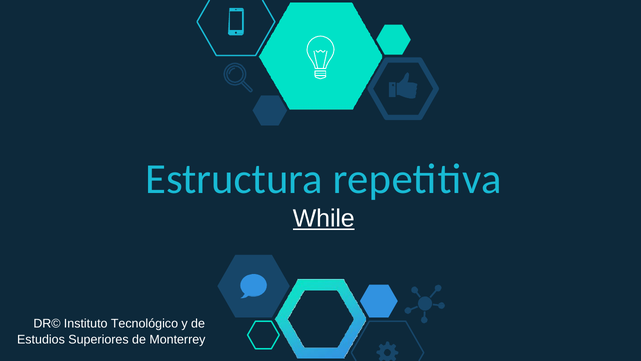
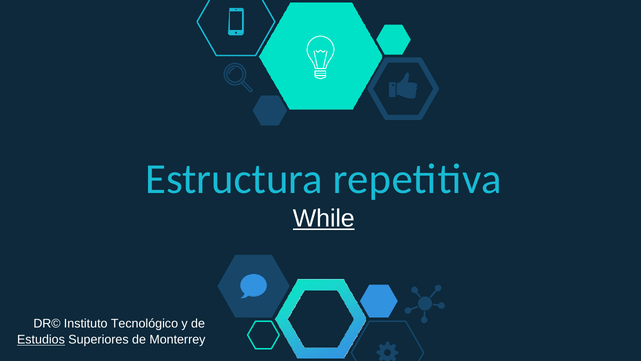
Estudios underline: none -> present (41, 339)
